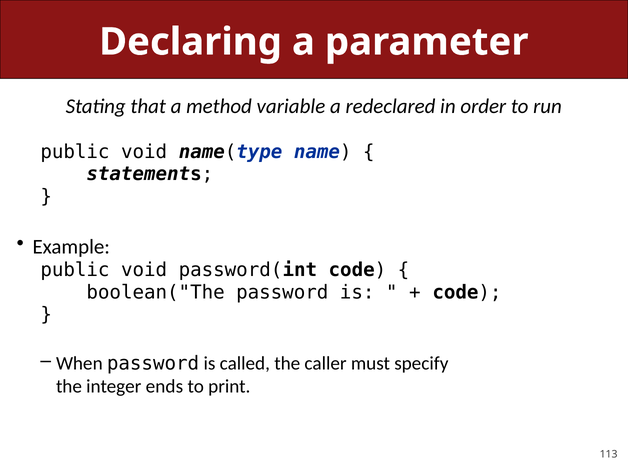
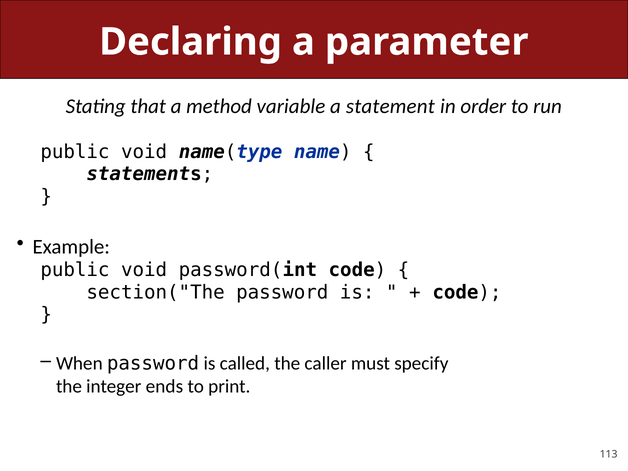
redeclared: redeclared -> statement (390, 106)
boolean("The: boolean("The -> section("The (156, 292)
